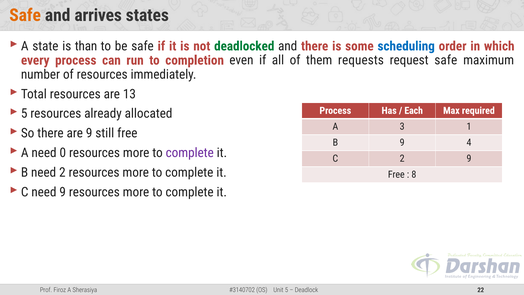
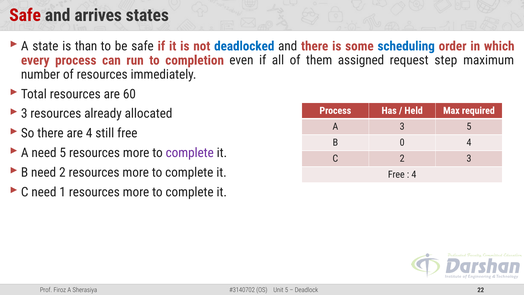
Safe colour: orange -> red (25, 15)
deadlocked colour: green -> blue (244, 46)
requests: requests -> assigned (361, 60)
request safe: safe -> step (446, 60)
13: 13 -> 60 (129, 94)
Each: Each -> Held (414, 110)
5: 5 -> 3 (24, 114)
3 1: 1 -> 5 (469, 126)
are 9: 9 -> 4 (89, 133)
B 9: 9 -> 0 (402, 142)
need 0: 0 -> 5 (63, 153)
2 9: 9 -> 3 (469, 158)
8: 8 -> 4 (414, 174)
need 9: 9 -> 1 (63, 192)
